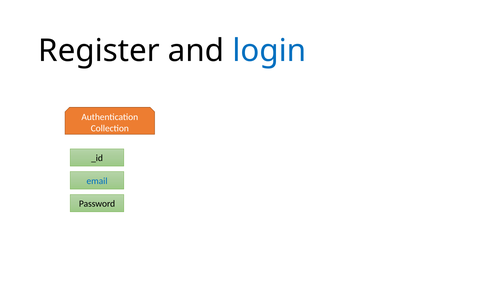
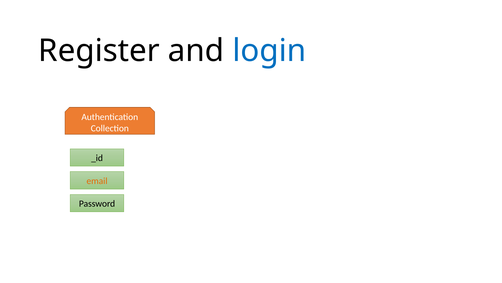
email colour: blue -> orange (97, 181)
